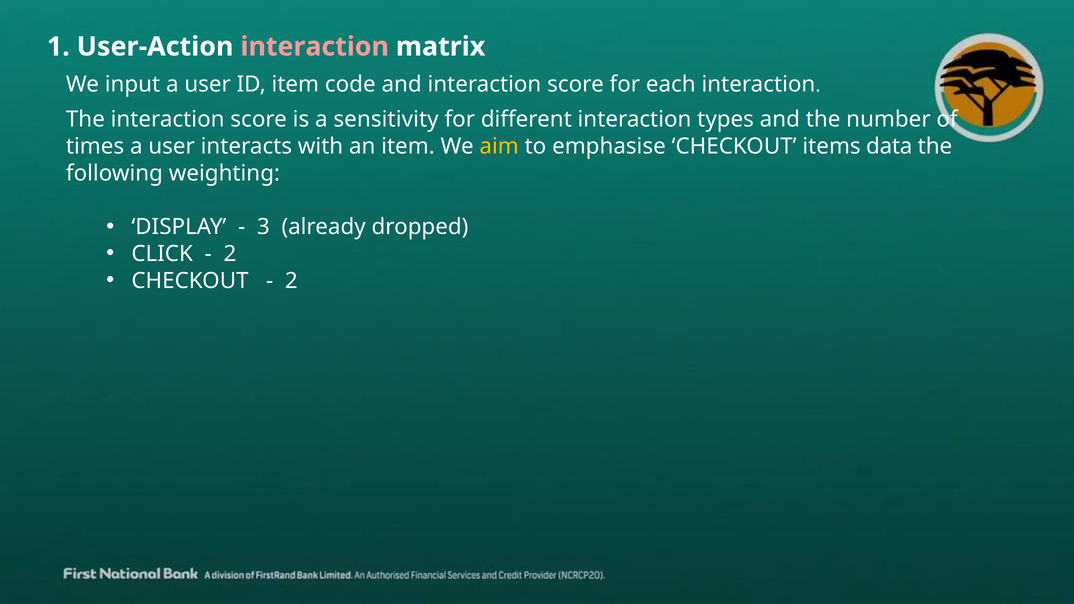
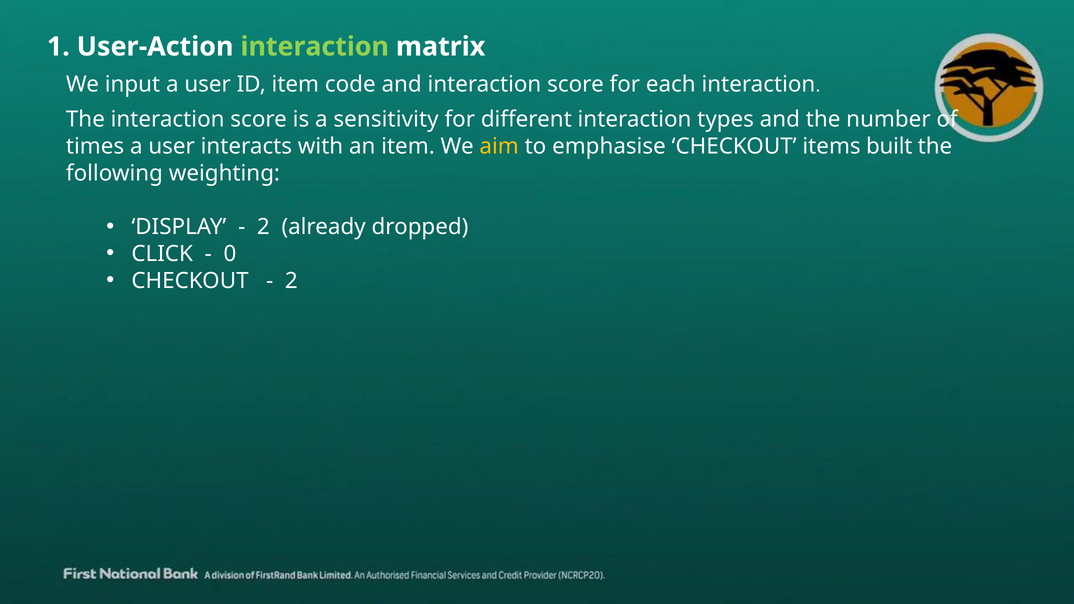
interaction colour: pink -> light green (315, 47)
data: data -> built (889, 146)
3: 3 -> 2 (263, 227)
2: 2 -> 0 (230, 254)
